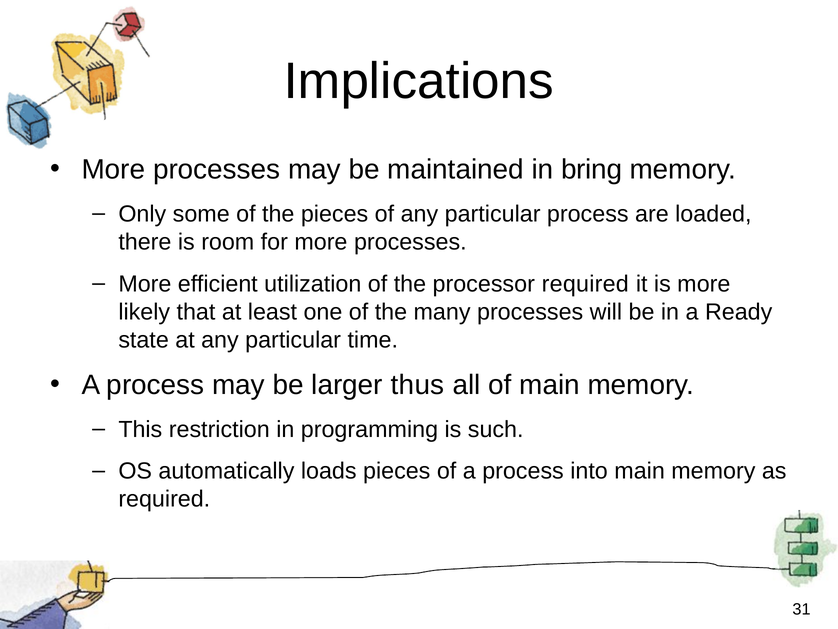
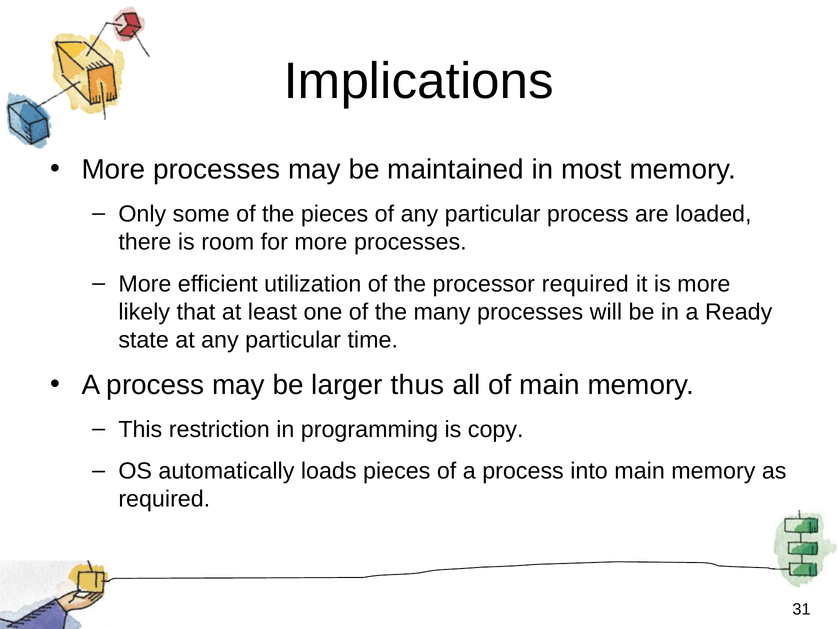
bring: bring -> most (591, 170)
such: such -> copy (496, 429)
